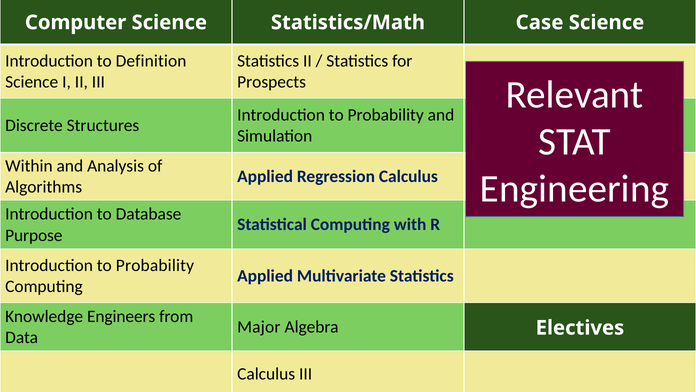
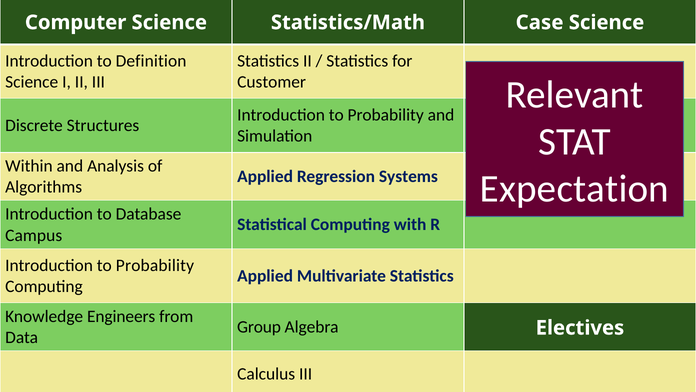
Prospects: Prospects -> Customer (272, 82)
Regression Calculus: Calculus -> Systems (408, 176)
Engineering: Engineering -> Expectation (574, 188)
Purpose: Purpose -> Campus (34, 235)
Major: Major -> Group (259, 327)
